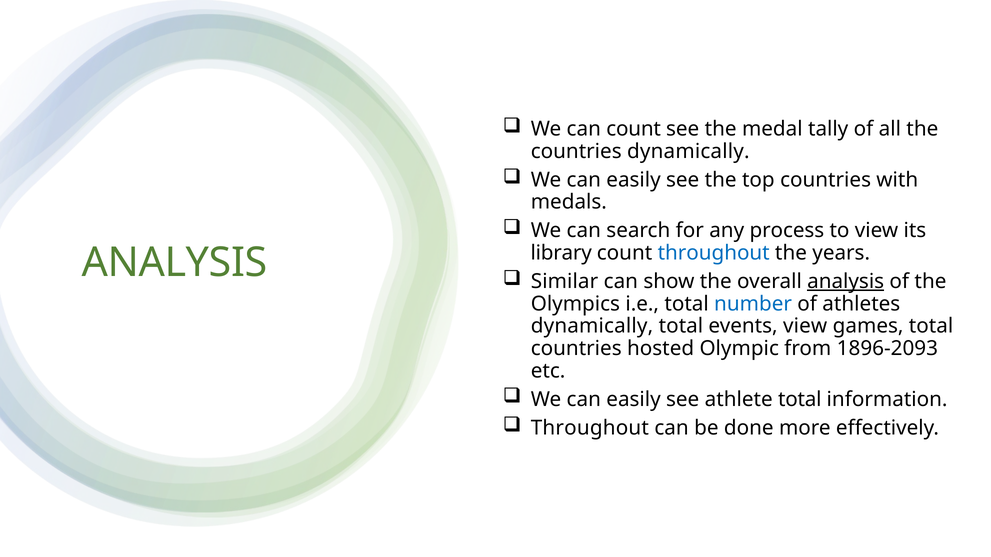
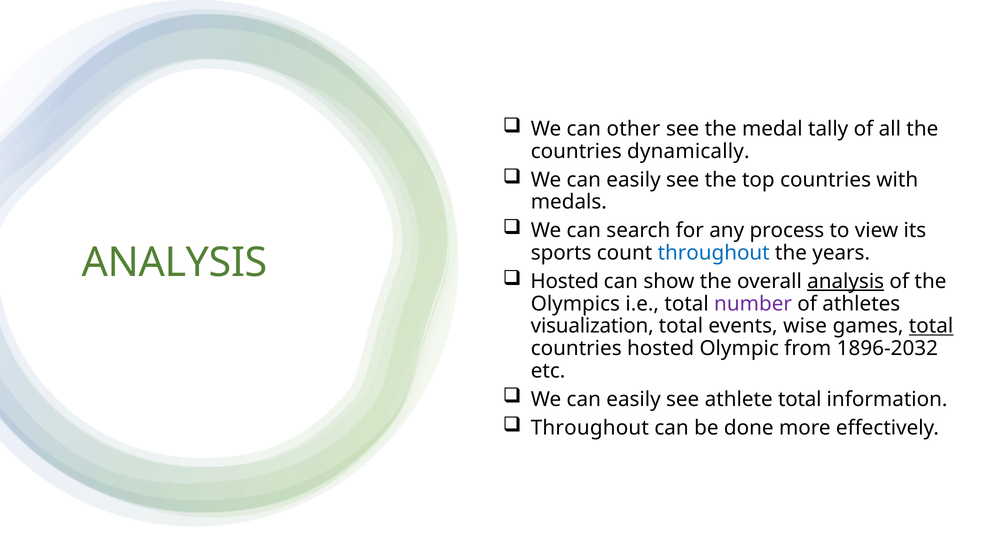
can count: count -> other (633, 129)
library: library -> sports (561, 253)
Similar: Similar -> Hosted (565, 282)
number colour: blue -> purple (753, 304)
dynamically: dynamically -> visualization (592, 326)
events view: view -> wise (805, 326)
total underline: none -> present (931, 326)
1896-2093: 1896-2093 -> 1896-2032 (887, 349)
